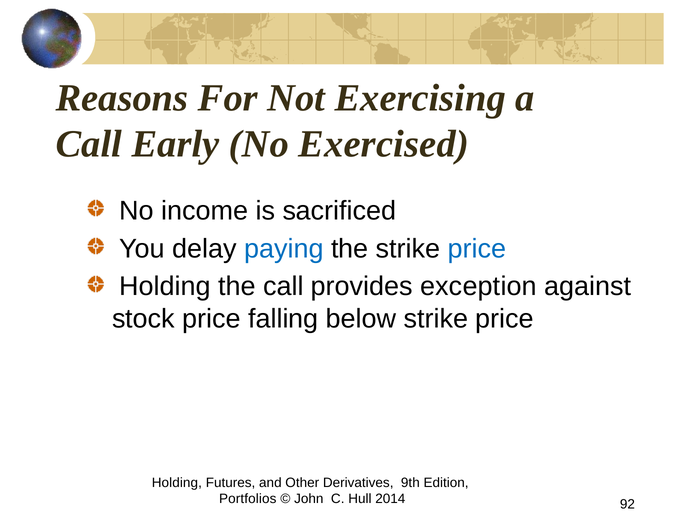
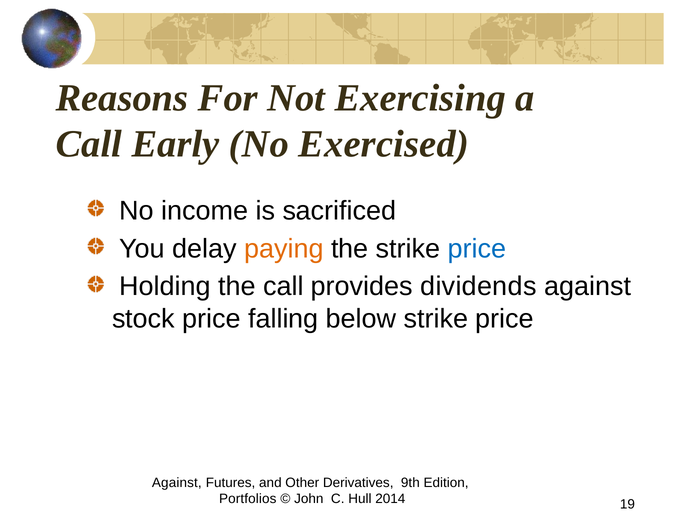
paying colour: blue -> orange (284, 248)
exception: exception -> dividends (478, 286)
Holding: Holding -> Against (177, 482)
92: 92 -> 19 (627, 504)
